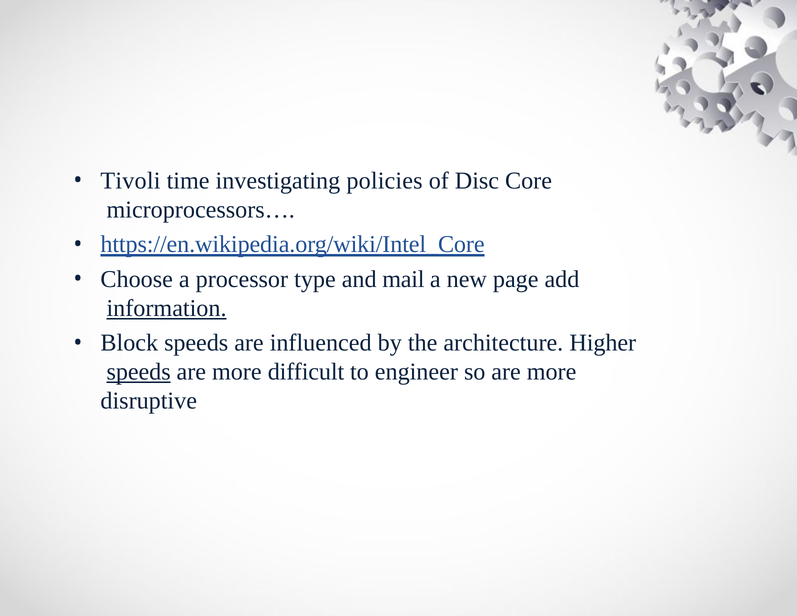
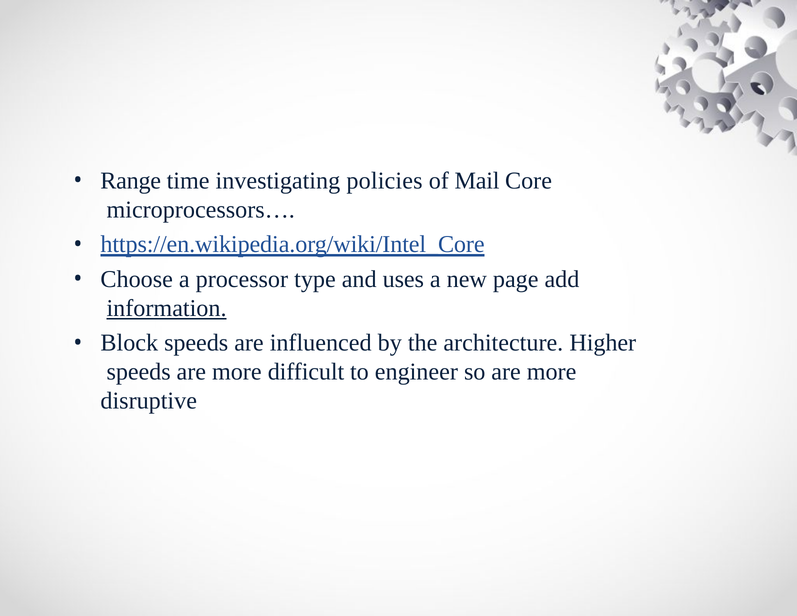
Tivoli: Tivoli -> Range (131, 181)
Disc: Disc -> Mail (477, 181)
mail: mail -> uses (403, 279)
speeds underline: present -> none (139, 372)
